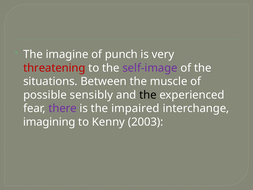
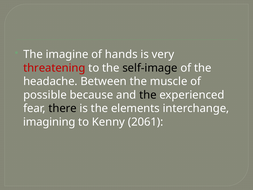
punch: punch -> hands (121, 54)
self-image colour: purple -> black (150, 68)
situations: situations -> headache (50, 81)
sensibly: sensibly -> because (91, 95)
there colour: purple -> black (63, 108)
impaired: impaired -> elements (135, 108)
2003: 2003 -> 2061 (146, 122)
